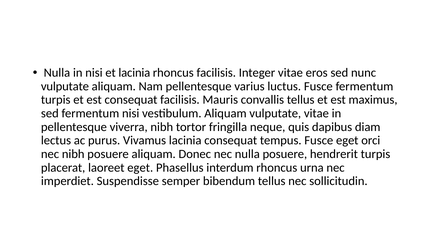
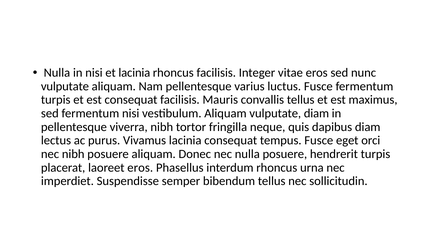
vulputate vitae: vitae -> diam (316, 114)
laoreet eget: eget -> eros (140, 168)
